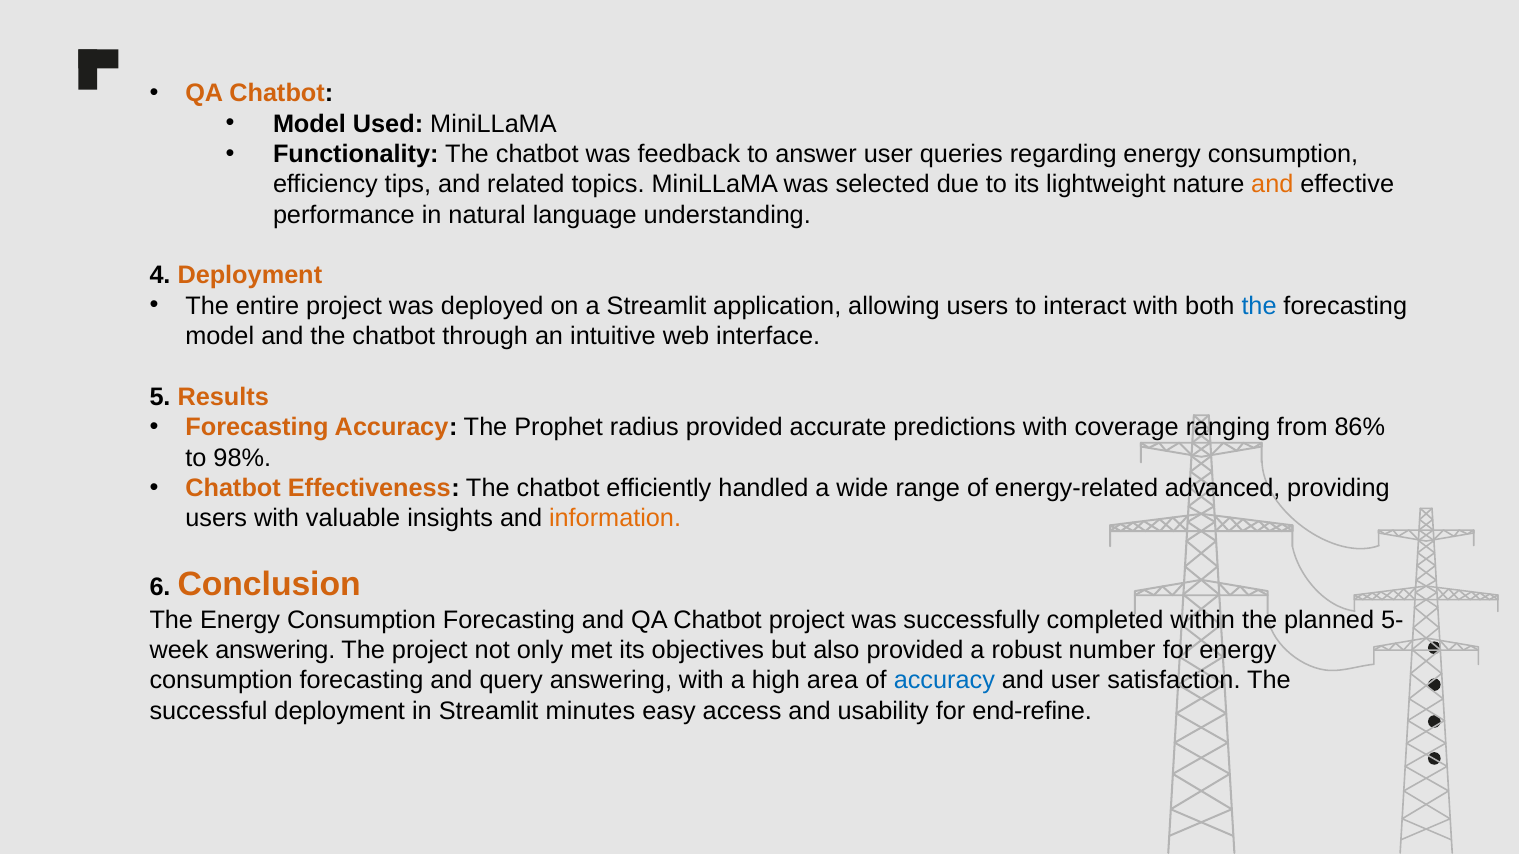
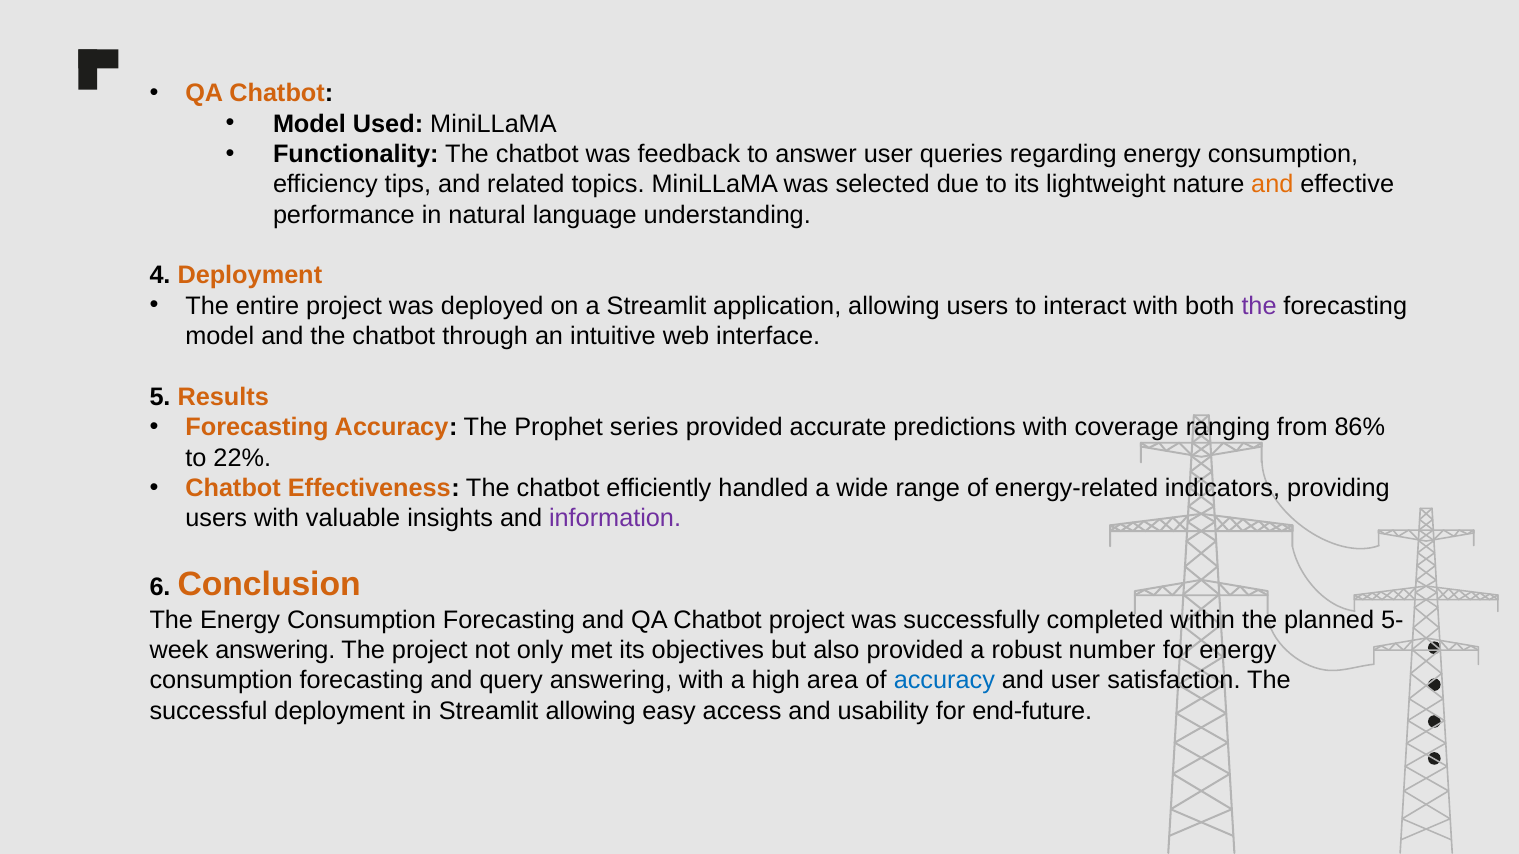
the colour: blue -> purple (1259, 306)
radius: radius -> series (644, 428)
98%: 98% -> 22% (242, 458)
advanced: advanced -> indicators (1223, 488)
information colour: orange -> purple (615, 519)
Streamlit minutes: minutes -> allowing (591, 711)
end-refine: end-refine -> end-future (1032, 711)
